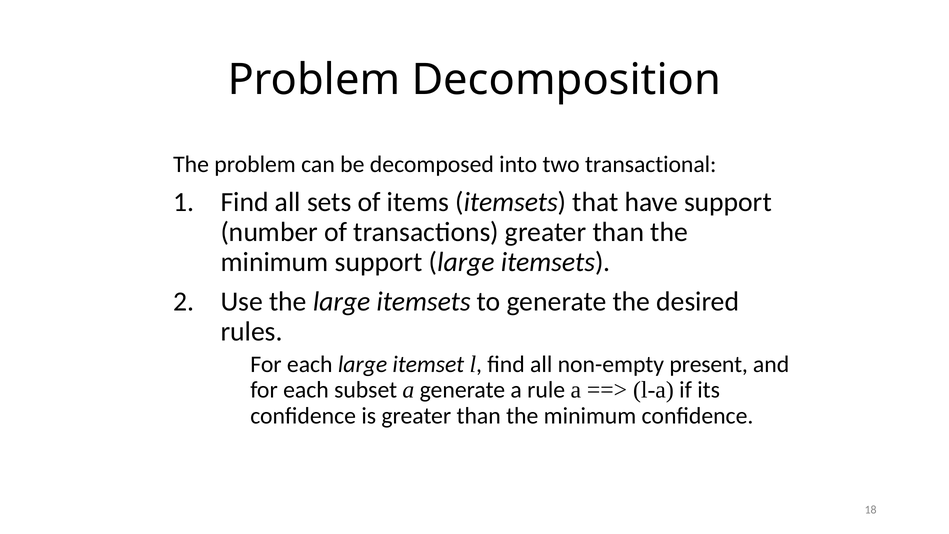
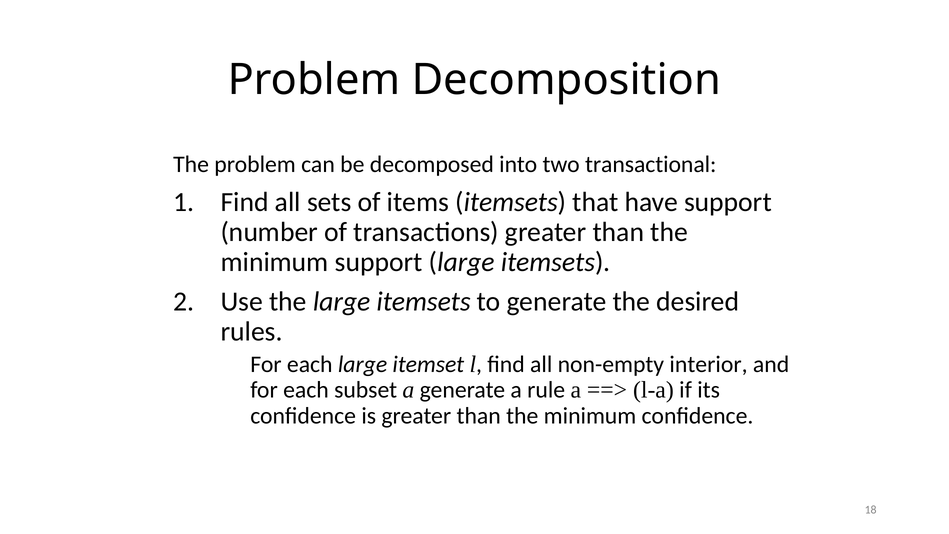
present: present -> interior (709, 364)
